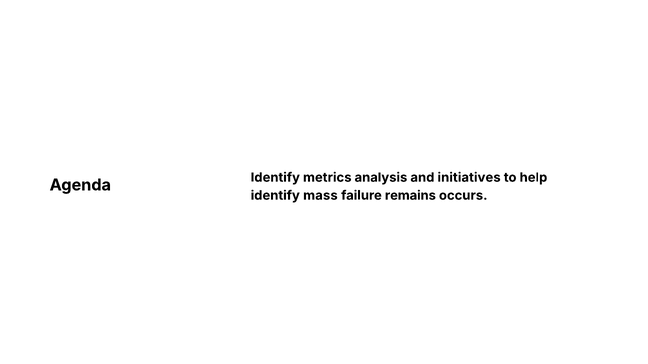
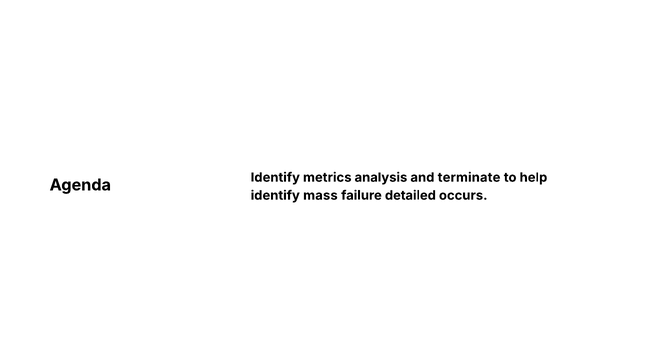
initiatives: initiatives -> terminate (469, 178)
remains: remains -> detailed (410, 196)
